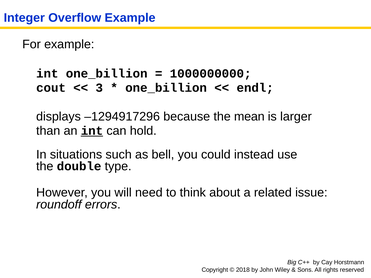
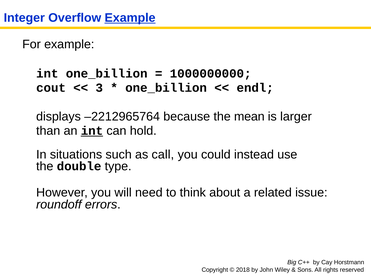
Example underline: none -> present (130, 18)
–1294917296: –1294917296 -> –2212965764 (122, 117)
bell: bell -> call (163, 155)
